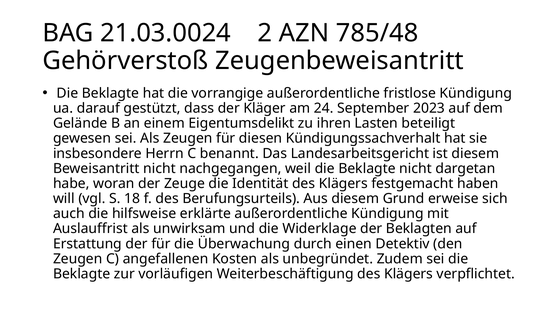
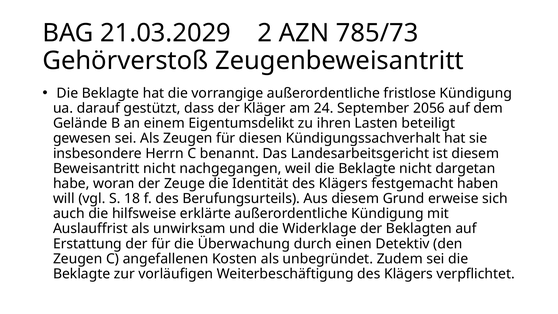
21.03.0024: 21.03.0024 -> 21.03.2029 (166, 33)
785/48: 785/48 -> 785/73 (377, 33)
2023: 2023 -> 2056 (429, 108)
